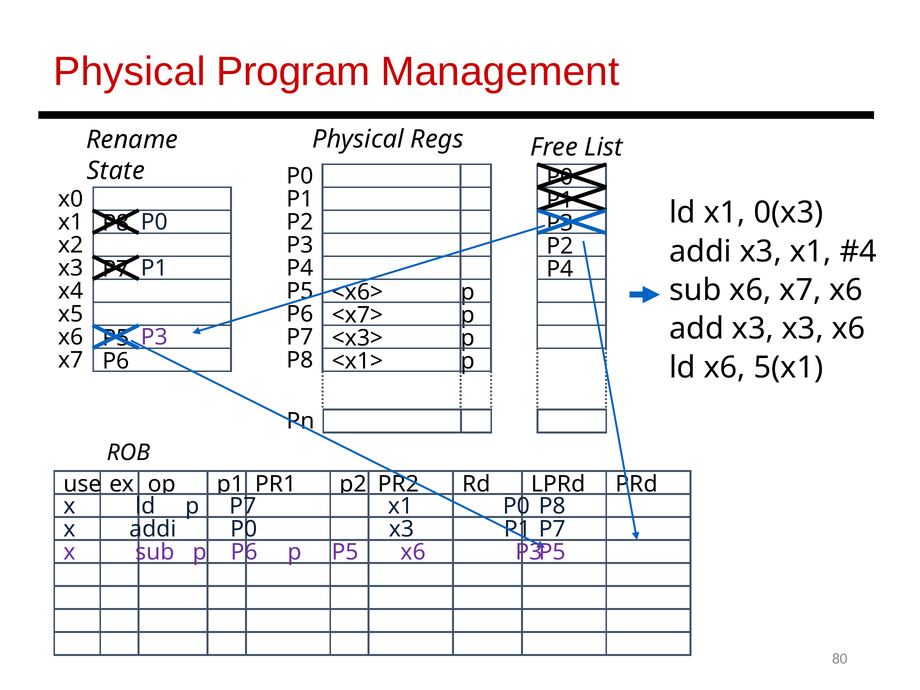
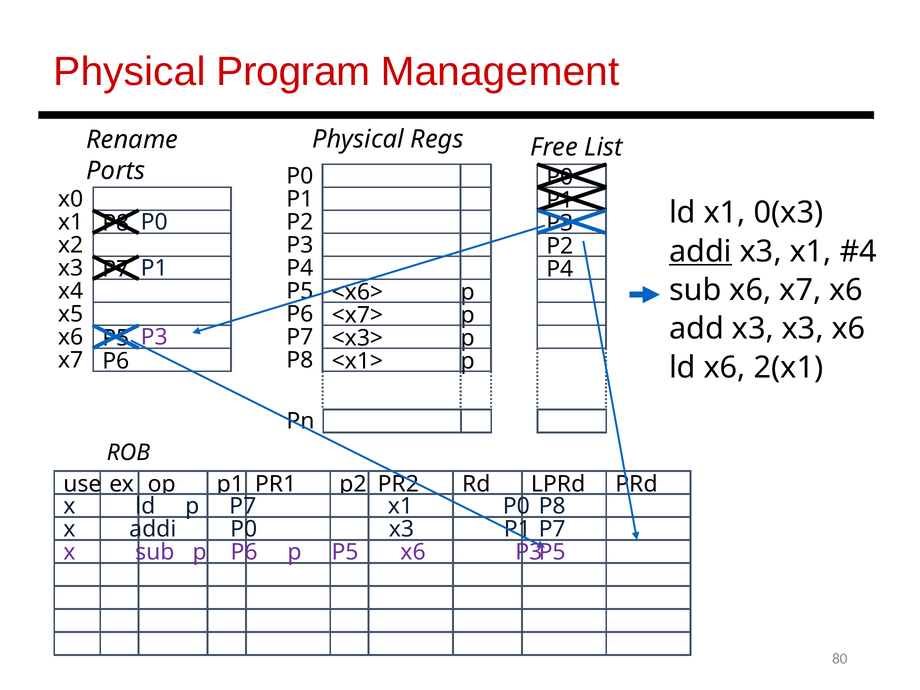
State: State -> Ports (116, 171)
addi underline: none -> present (700, 251)
5(x1: 5(x1 -> 2(x1 (788, 367)
